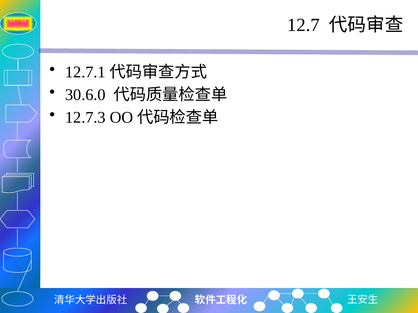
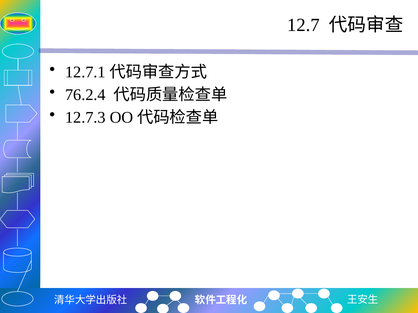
30.6.0: 30.6.0 -> 76.2.4 (85, 95)
